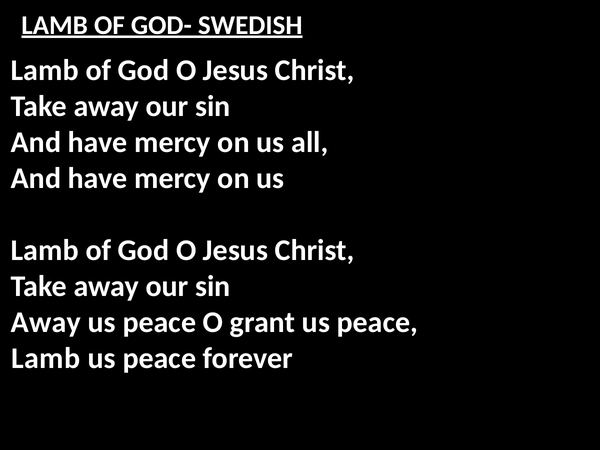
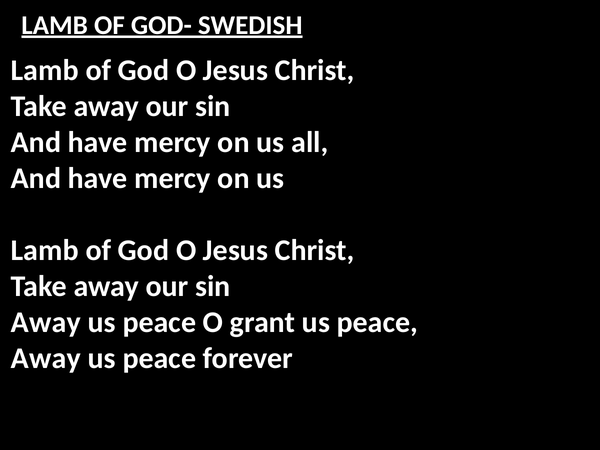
Lamb: Lamb -> Away (46, 358)
